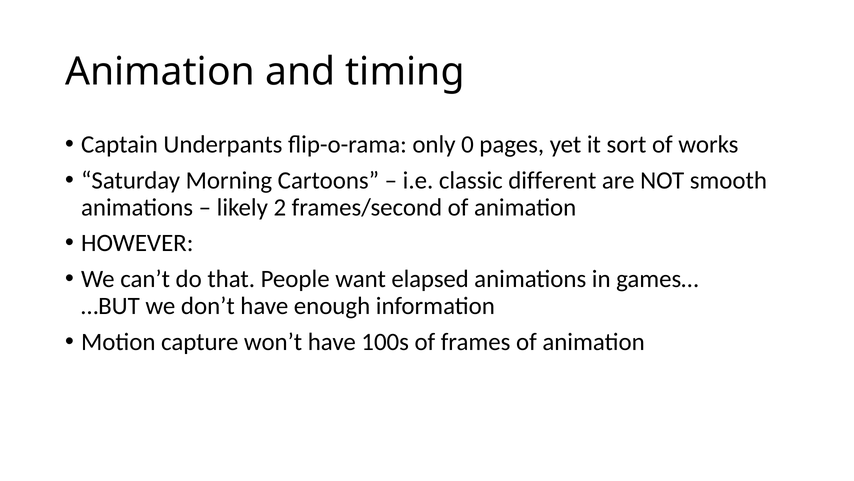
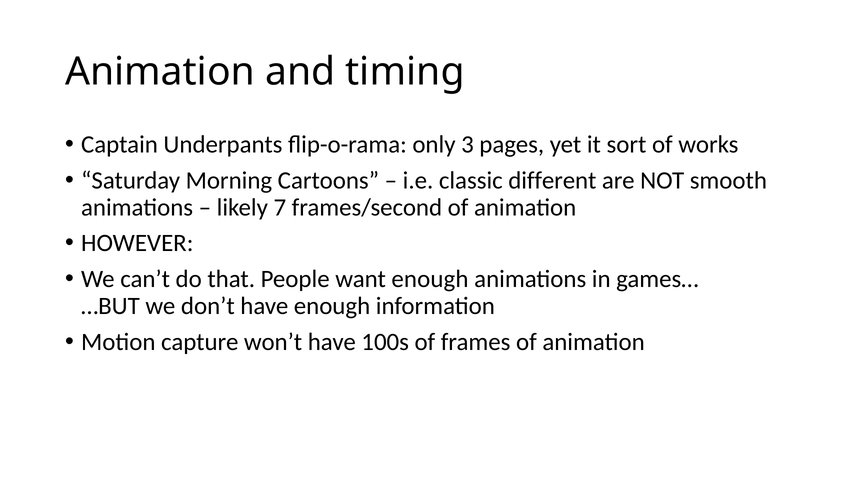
0: 0 -> 3 (467, 144)
2: 2 -> 7 (280, 207)
want elapsed: elapsed -> enough (430, 279)
